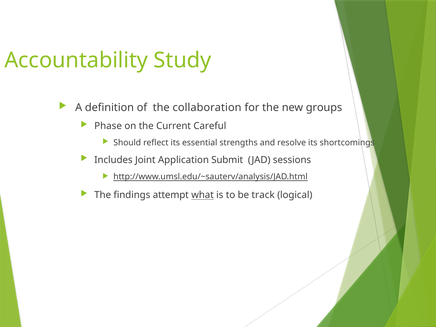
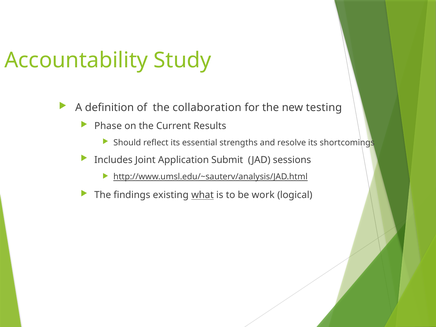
groups: groups -> testing (324, 108)
Careful: Careful -> Results (210, 126)
attempt: attempt -> existing (171, 195)
track: track -> work (263, 195)
